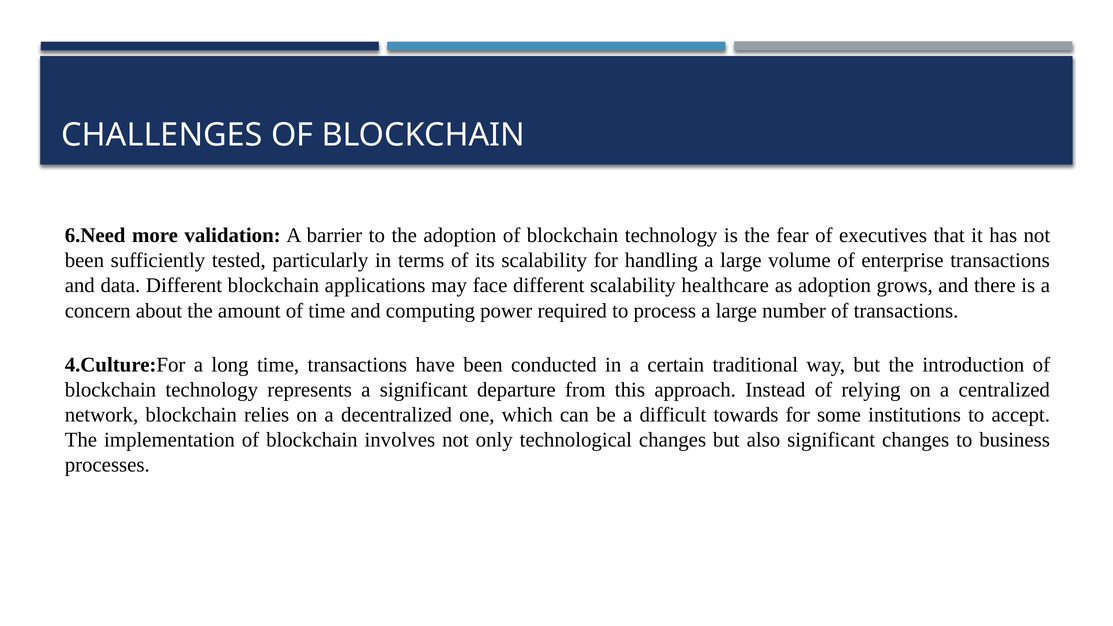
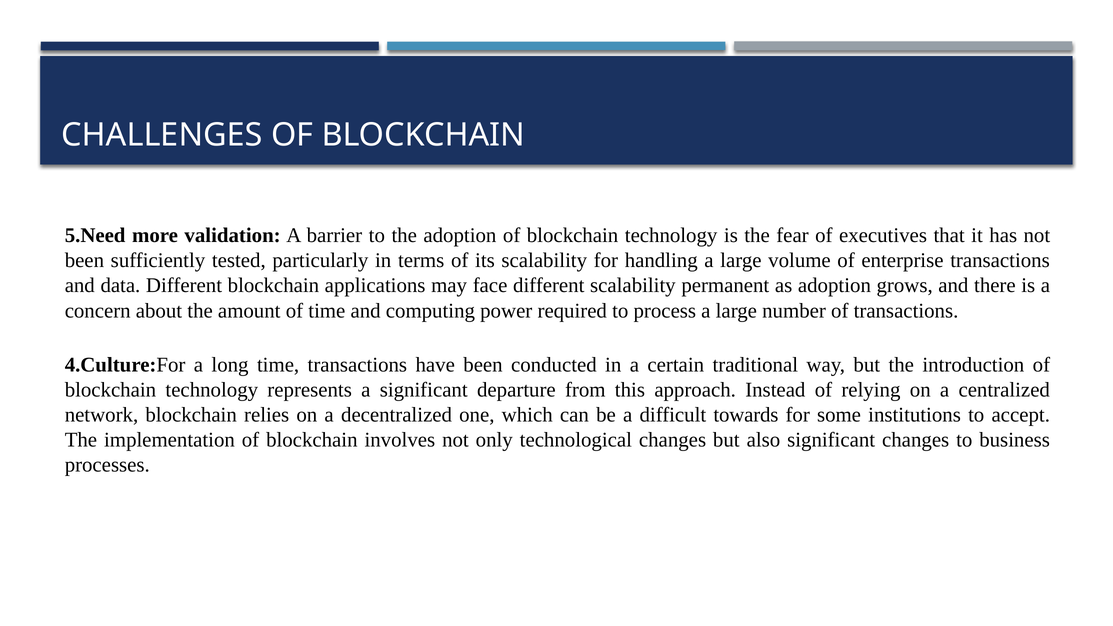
6.Need: 6.Need -> 5.Need (95, 236)
healthcare: healthcare -> permanent (725, 286)
